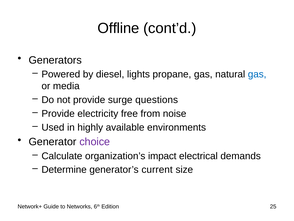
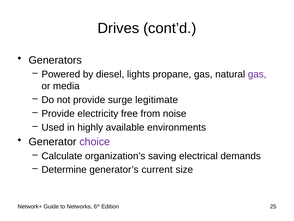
Offline: Offline -> Drives (118, 28)
gas colour: blue -> purple (257, 74)
questions: questions -> legitimate (157, 100)
impact: impact -> saving (162, 156)
